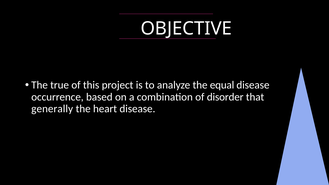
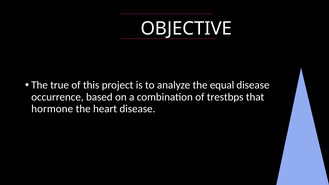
disorder: disorder -> trestbps (225, 97)
generally: generally -> hormone (52, 109)
